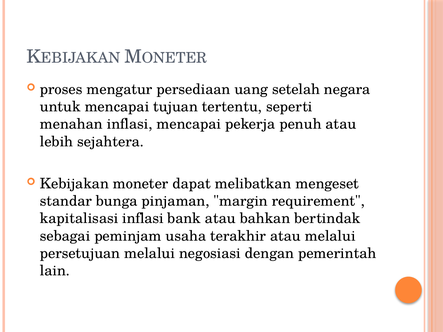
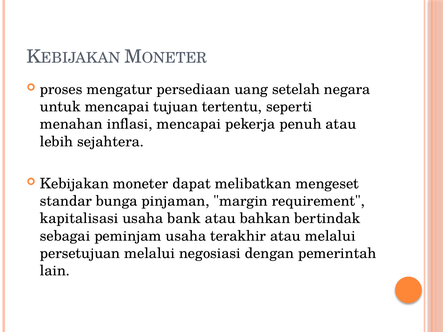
kapitalisasi inflasi: inflasi -> usaha (143, 219)
